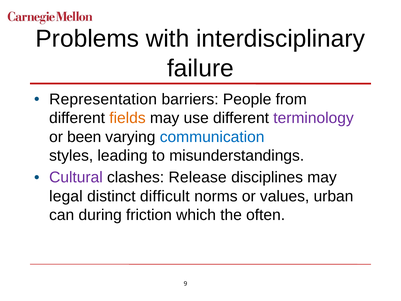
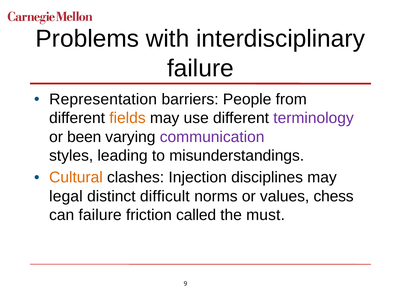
communication colour: blue -> purple (212, 137)
Cultural colour: purple -> orange (76, 177)
Release: Release -> Injection (198, 177)
urban: urban -> chess (334, 196)
can during: during -> failure (100, 215)
which: which -> called (196, 215)
often: often -> must (266, 215)
